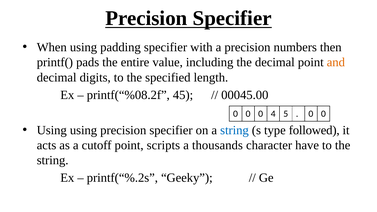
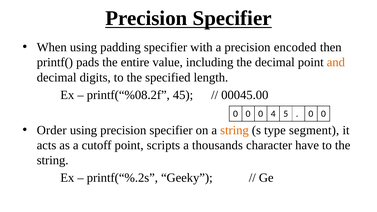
numbers: numbers -> encoded (295, 47)
Using: Using -> Order (52, 130)
string colour: blue -> orange (234, 130)
followed: followed -> segment (314, 130)
